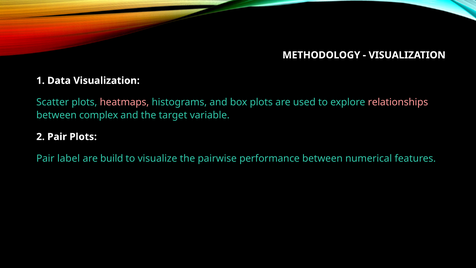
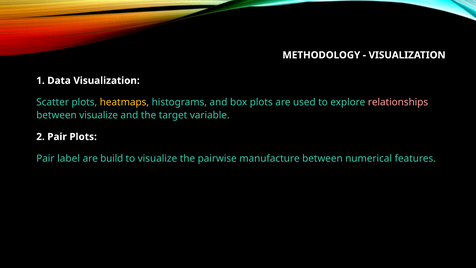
heatmaps colour: pink -> yellow (124, 102)
between complex: complex -> visualize (99, 115)
performance: performance -> manufacture (269, 158)
